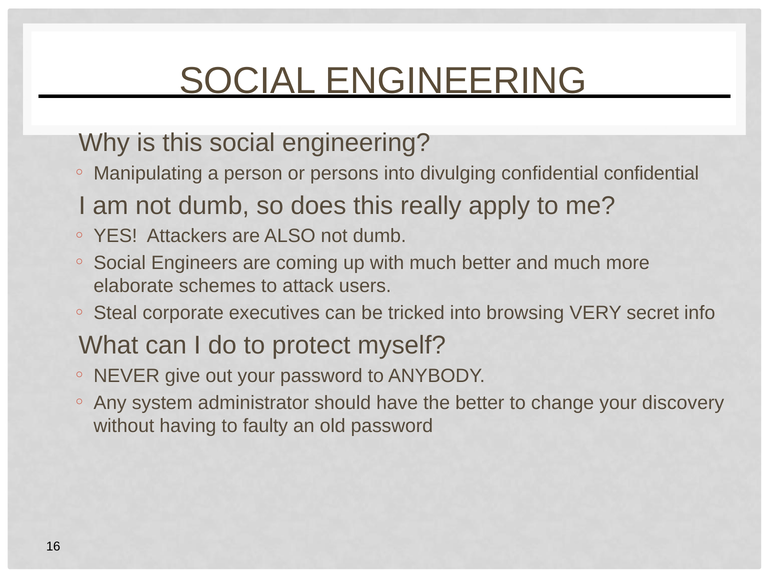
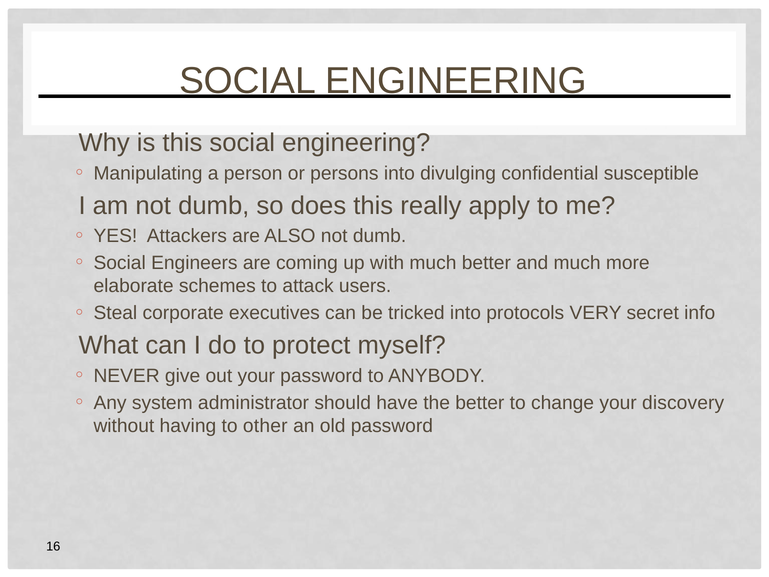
confidential confidential: confidential -> susceptible (651, 173)
browsing: browsing -> protocols (525, 313)
faulty: faulty -> other (265, 426)
